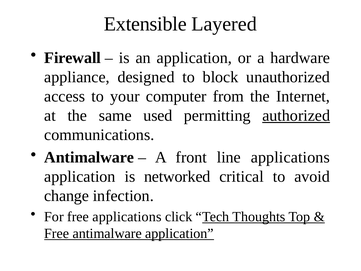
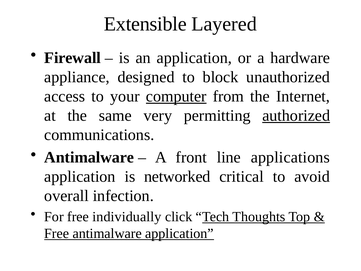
computer underline: none -> present (176, 96)
used: used -> very (158, 115)
change: change -> overall (66, 196)
free applications: applications -> individually (127, 216)
